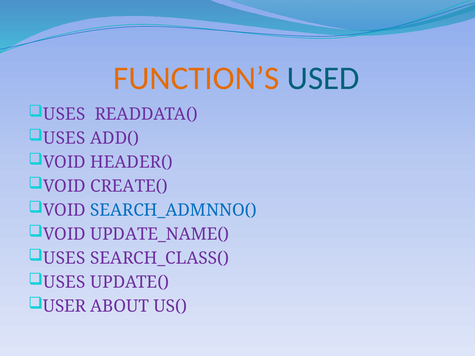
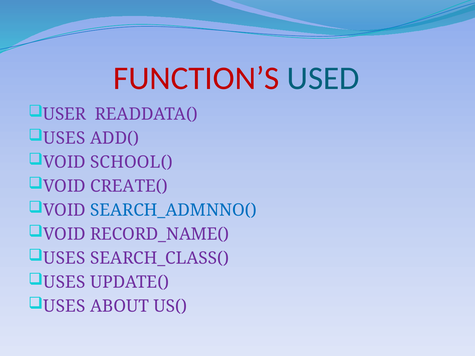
FUNCTION’S colour: orange -> red (196, 78)
USES: USES -> USER (64, 114)
HEADER(: HEADER( -> SCHOOL( (131, 162)
UPDATE_NAME(: UPDATE_NAME( -> RECORD_NAME( (160, 234)
USER: USER -> USES (64, 306)
